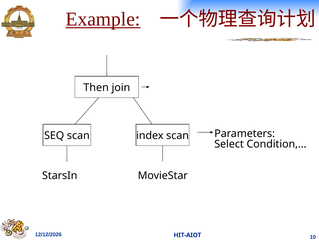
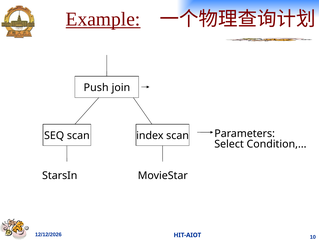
Then: Then -> Push (96, 87)
